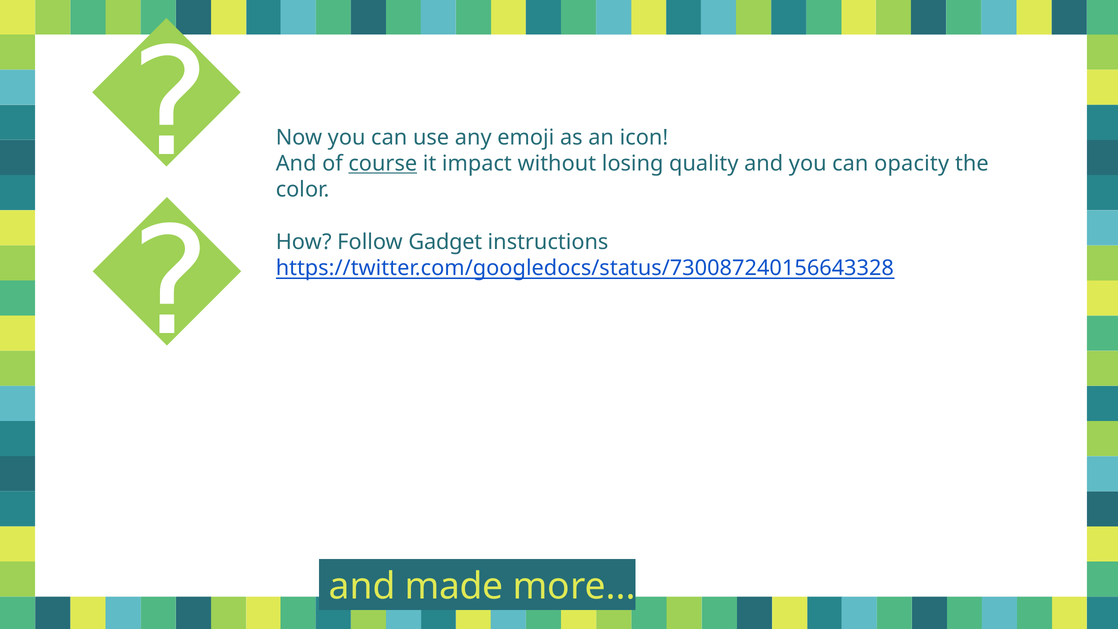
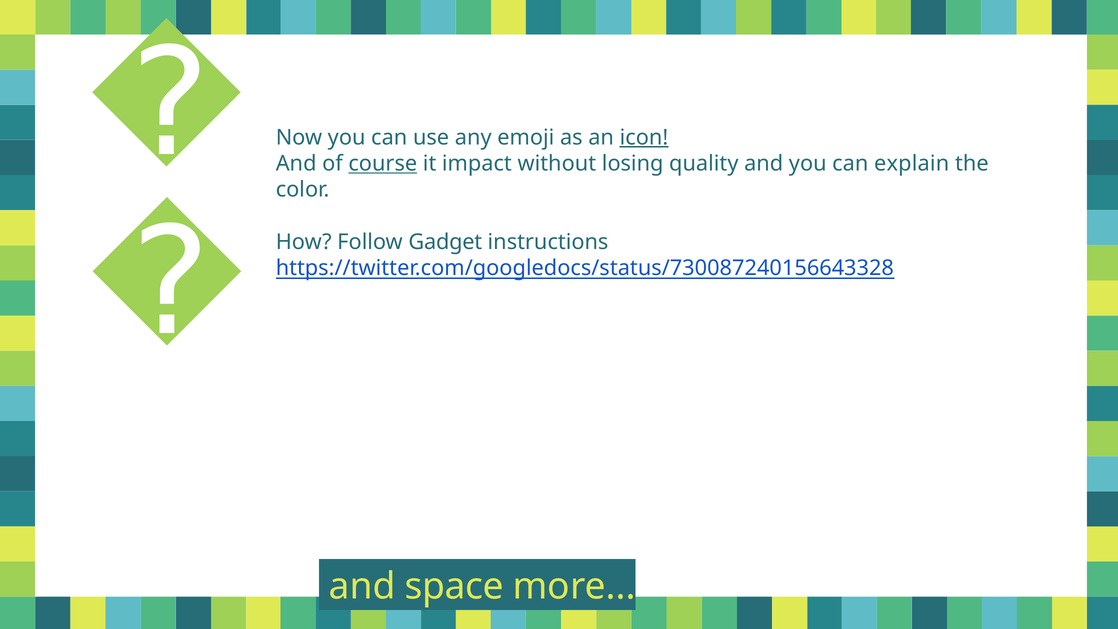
icon underline: none -> present (644, 138)
opacity: opacity -> explain (912, 164)
made: made -> space (454, 586)
